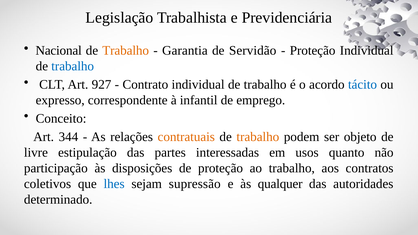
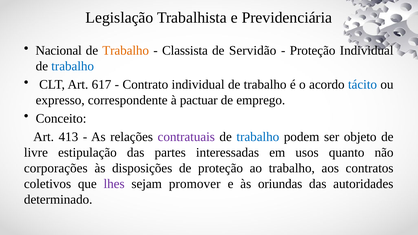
Garantia: Garantia -> Classista (185, 51)
927: 927 -> 617 (102, 85)
infantil: infantil -> pactuar (199, 100)
344: 344 -> 413 (68, 137)
contratuais colour: orange -> purple (186, 137)
trabalho colour: orange -> blue (258, 137)
participação: participação -> corporações (56, 168)
lhes colour: blue -> purple (114, 184)
supressão: supressão -> promover (195, 184)
qualquer: qualquer -> oriundas (280, 184)
